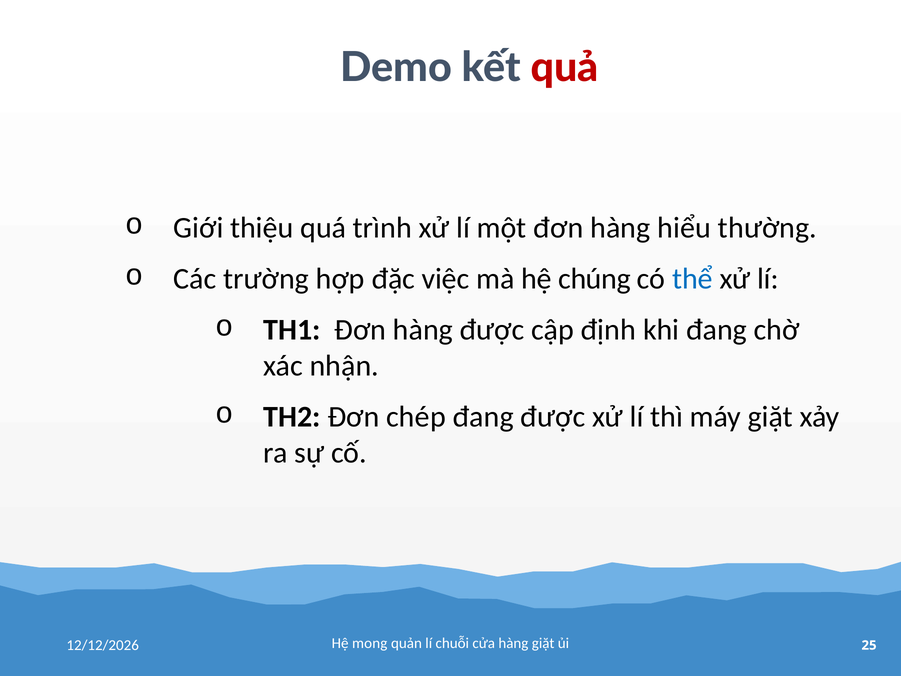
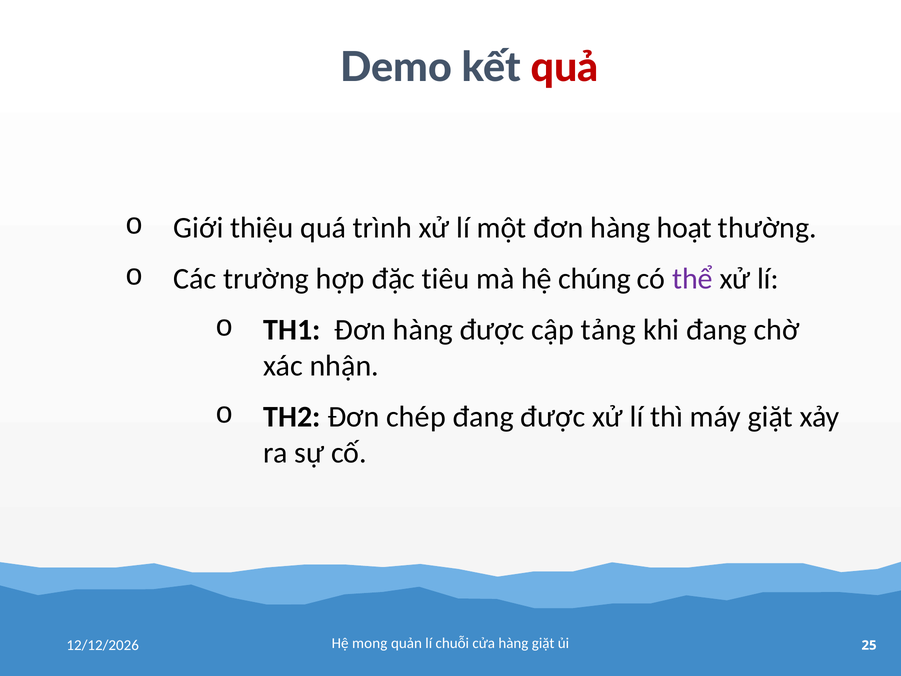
hiểu: hiểu -> hoạt (684, 228)
việc: việc -> tiêu (446, 279)
thể colour: blue -> purple (692, 279)
định: định -> tảng (608, 330)
